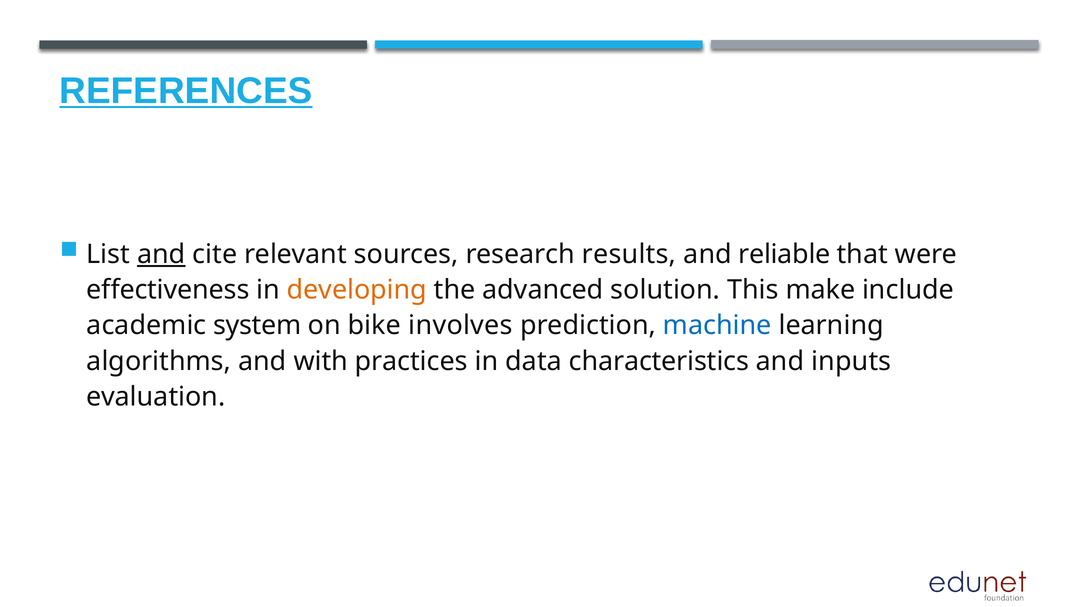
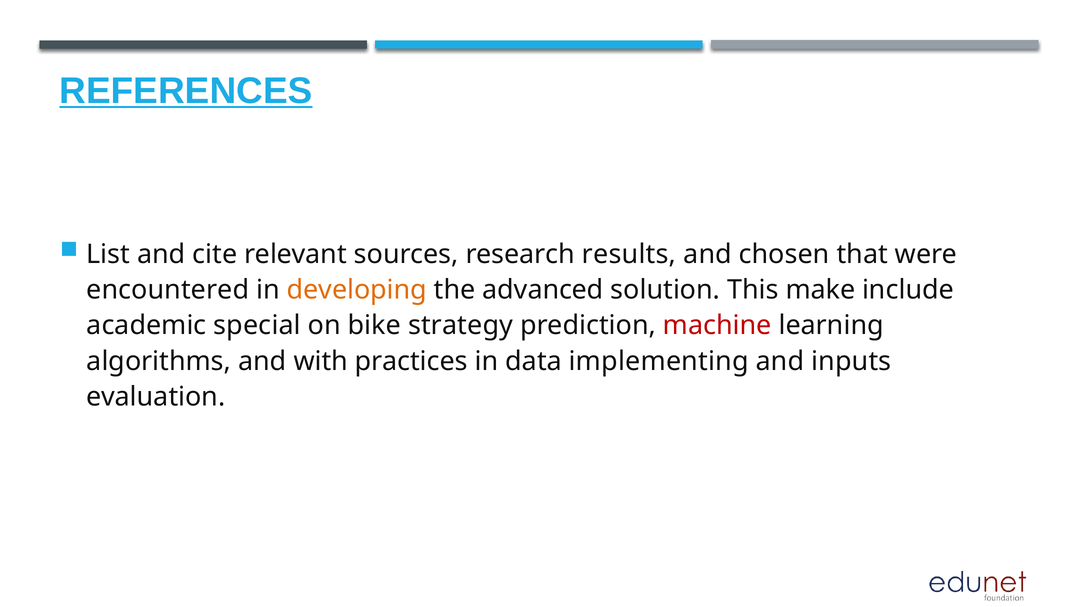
and underline: present -> none (161, 254)
reliable: reliable -> chosen (784, 254)
effectiveness: effectiveness -> encountered (168, 290)
system: system -> special (257, 325)
involves: involves -> strategy (461, 325)
machine colour: blue -> red (717, 325)
characteristics: characteristics -> implementing (659, 361)
